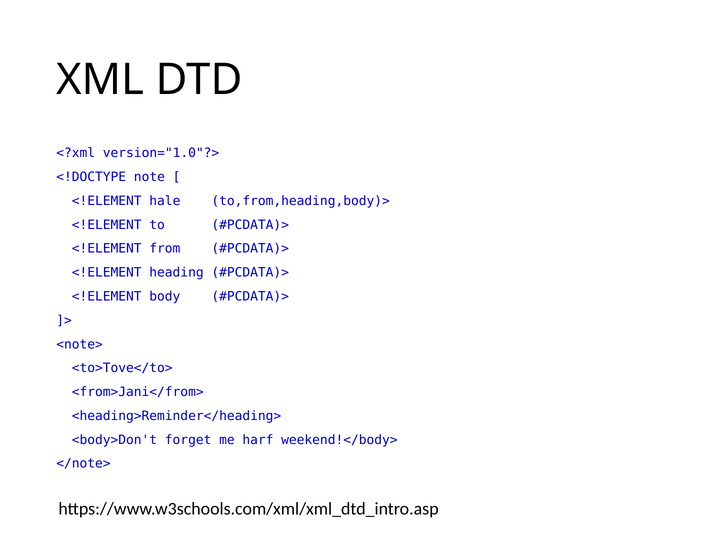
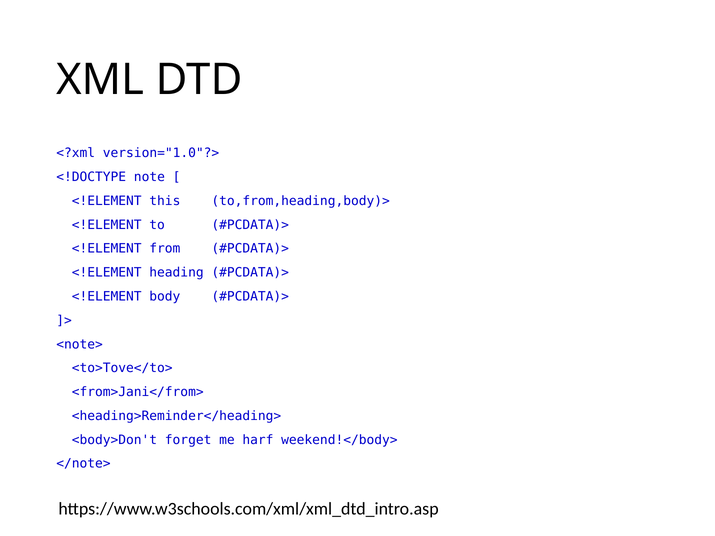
hale: hale -> this (165, 201)
